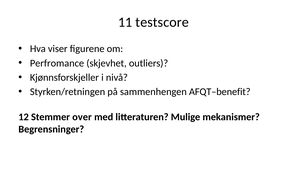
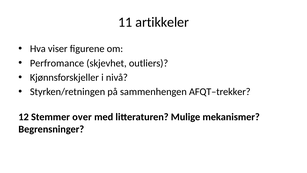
testscore: testscore -> artikkeler (162, 22)
AFQT–benefit: AFQT–benefit -> AFQT–trekker (220, 92)
